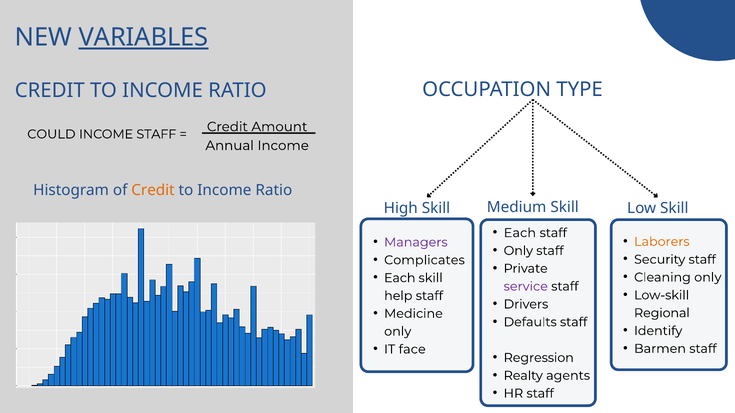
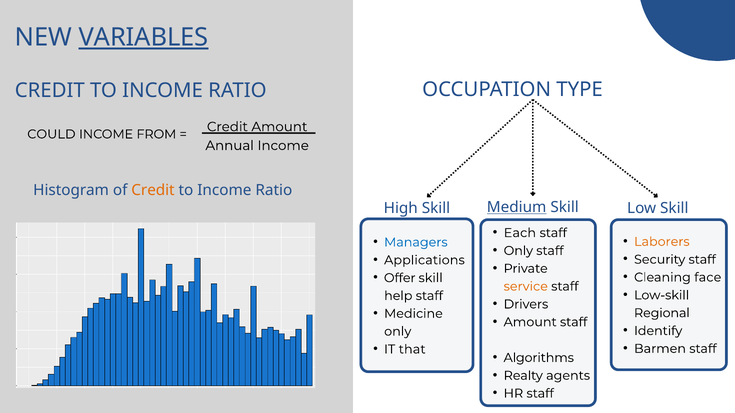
INCOME STAFF: STAFF -> FROM (156, 134)
Medium underline: none -> present (517, 207)
Managers colour: purple -> blue (416, 243)
Complicates: Complicates -> Applications (424, 260)
Cleaning only: only -> face (708, 278)
Each: Each -> Offer (400, 278)
service colour: purple -> orange (526, 287)
Defaults: Defaults -> Amount (530, 322)
face: face -> that (412, 350)
Regression: Regression -> Algorithms (539, 358)
